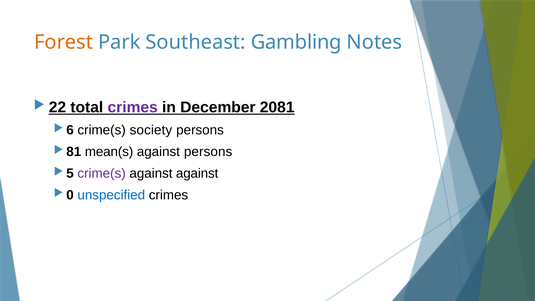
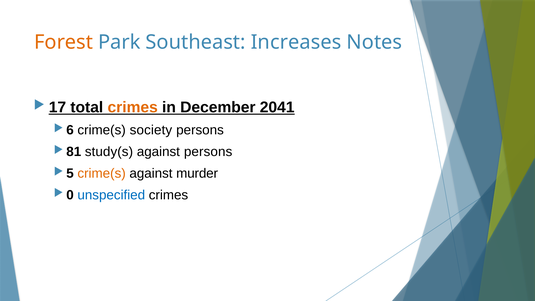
Gambling: Gambling -> Increases (296, 42)
22: 22 -> 17 (57, 107)
crimes colour: purple -> orange (133, 107)
2081: 2081 -> 2041 (277, 107)
mean(s: mean(s -> study(s (109, 152)
crime(s colour: purple -> orange (102, 173)
against against: against -> murder (197, 173)
